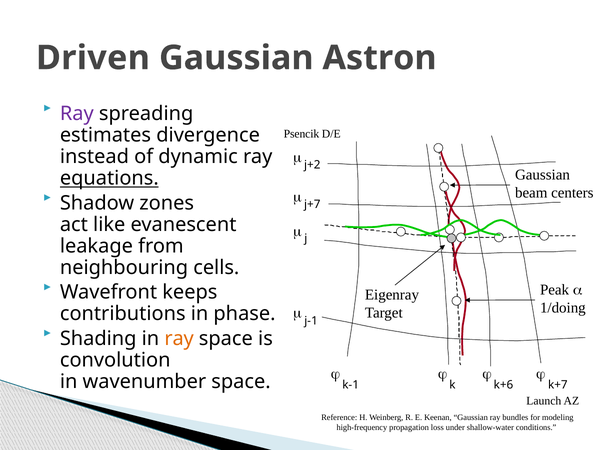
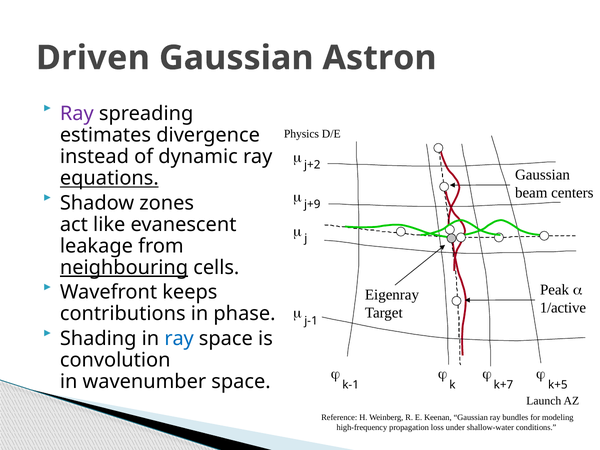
Psencik: Psencik -> Physics (301, 134)
j+7: j+7 -> j+9 (312, 204)
neighbouring underline: none -> present (124, 268)
1/doing: 1/doing -> 1/active (563, 308)
ray colour: orange -> blue (179, 338)
k+6: k+6 -> k+7 (503, 385)
k+7: k+7 -> k+5 (558, 385)
